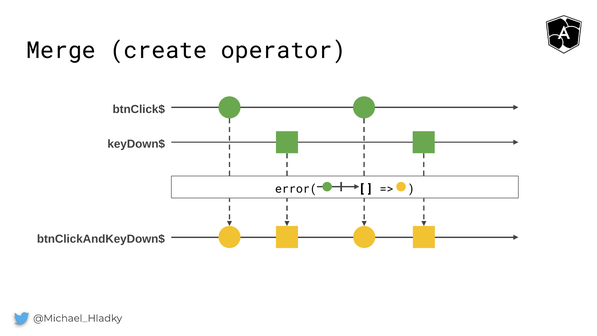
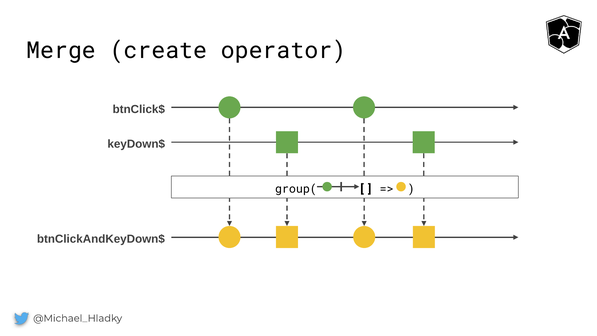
error(: error( -> group( (296, 189)
